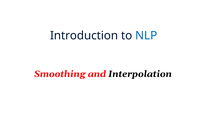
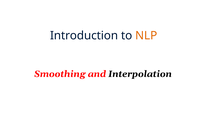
NLP colour: blue -> orange (146, 35)
